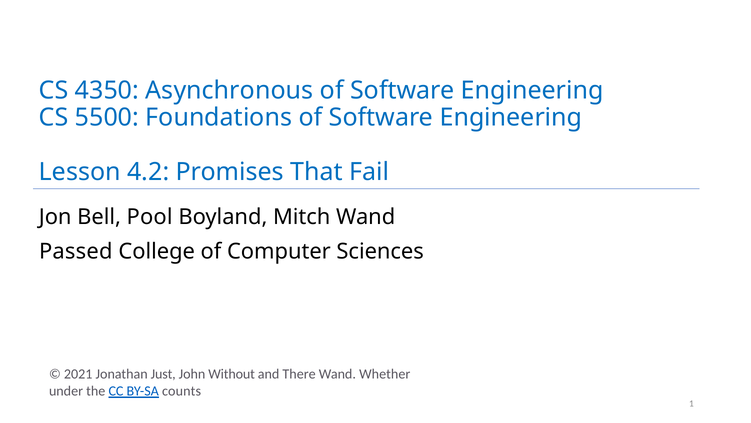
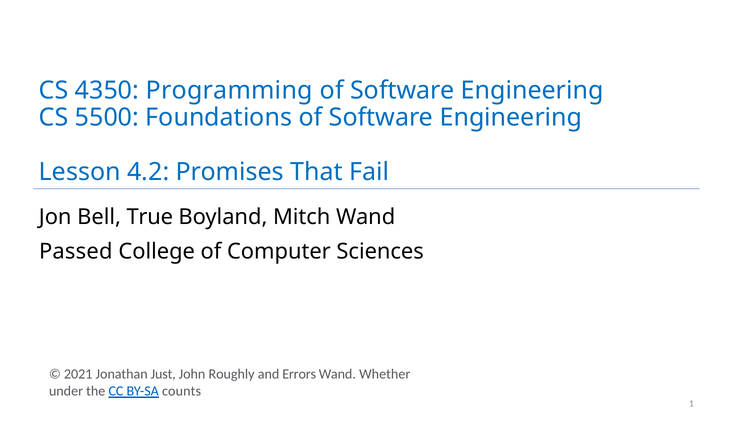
Asynchronous: Asynchronous -> Programming (229, 90)
Pool: Pool -> True (150, 217)
Without: Without -> Roughly (232, 374)
There: There -> Errors (299, 374)
